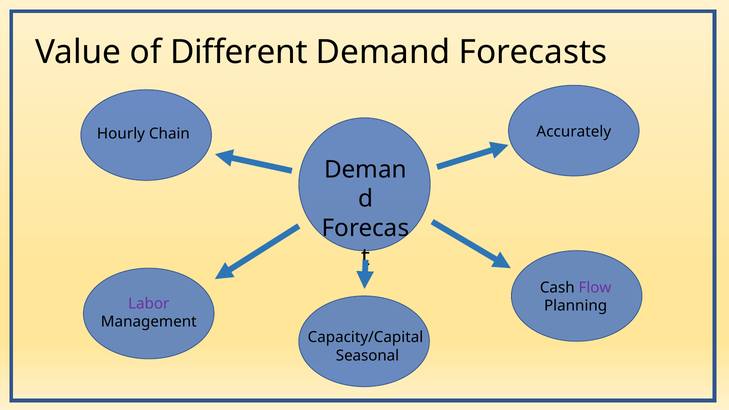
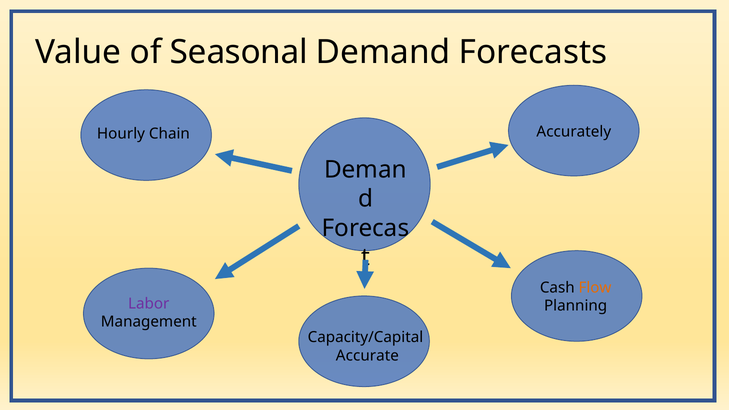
Different: Different -> Seasonal (239, 52)
Flow colour: purple -> orange (595, 288)
Seasonal: Seasonal -> Accurate (367, 356)
